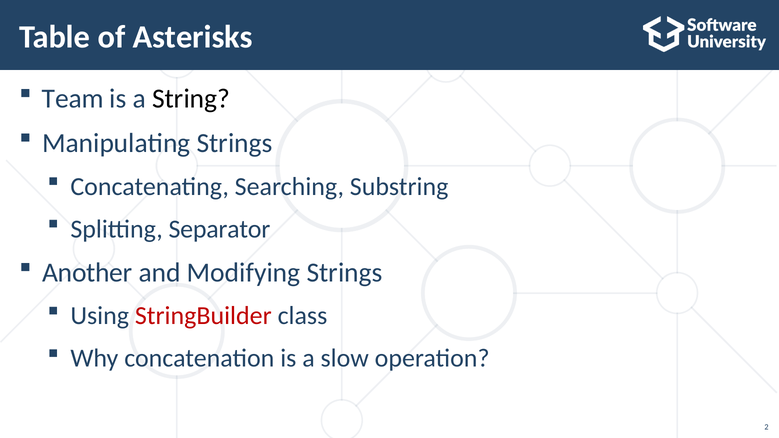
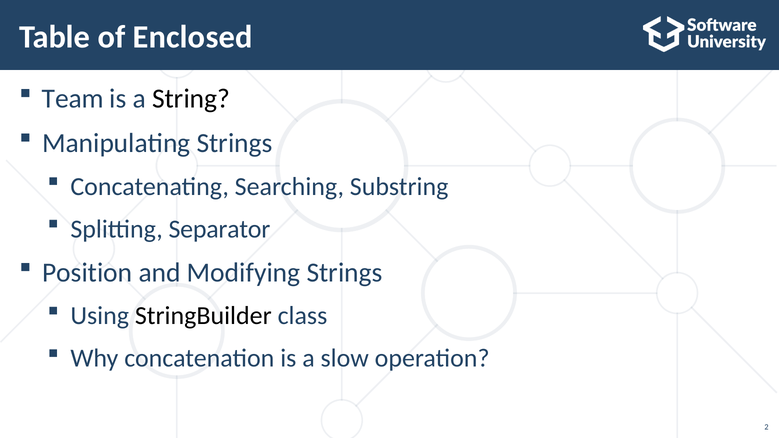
Asterisks: Asterisks -> Enclosed (193, 37)
Another: Another -> Position (87, 273)
StringBuilder colour: red -> black (203, 316)
